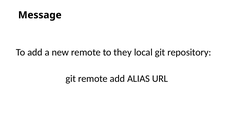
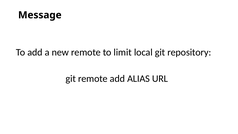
they: they -> limit (123, 52)
